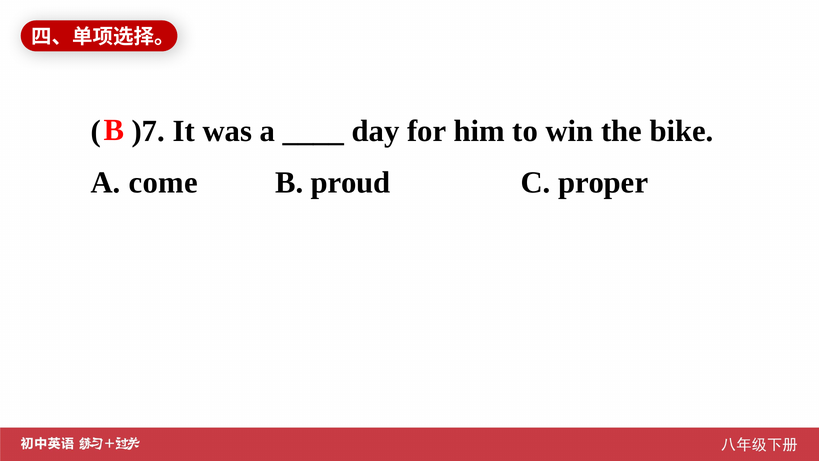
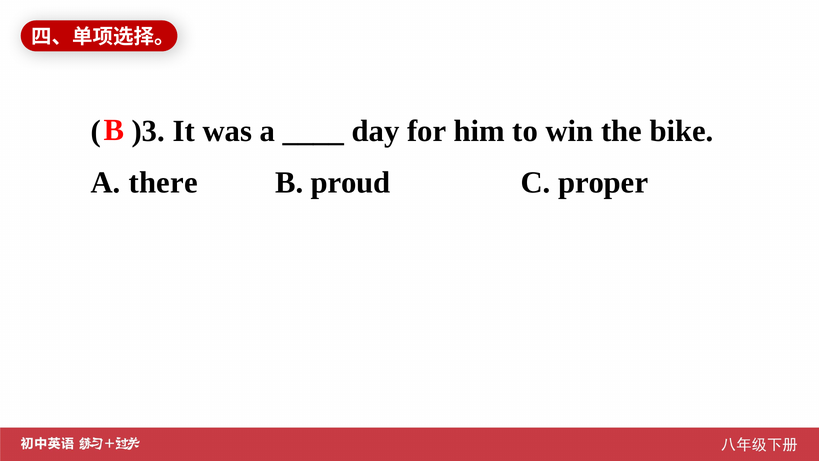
)7: )7 -> )3 (148, 131)
come: come -> there (163, 182)
